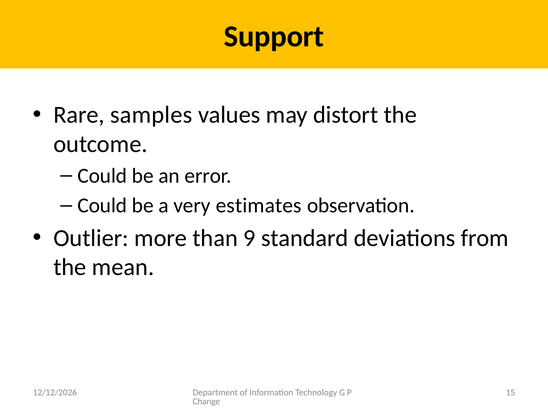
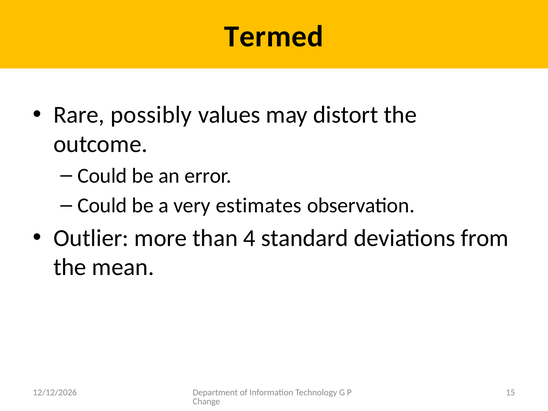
Support: Support -> Termed (274, 36)
samples: samples -> possibly (151, 115)
9: 9 -> 4 (249, 238)
